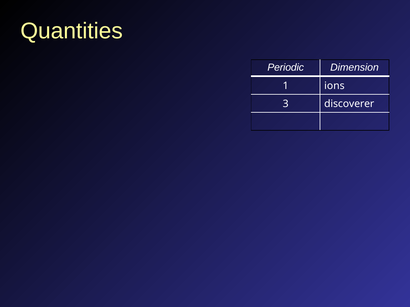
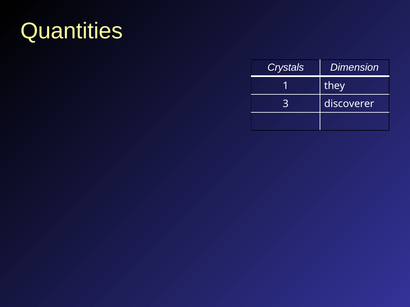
Periodic: Periodic -> Crystals (286, 68)
ions: ions -> they (335, 86)
